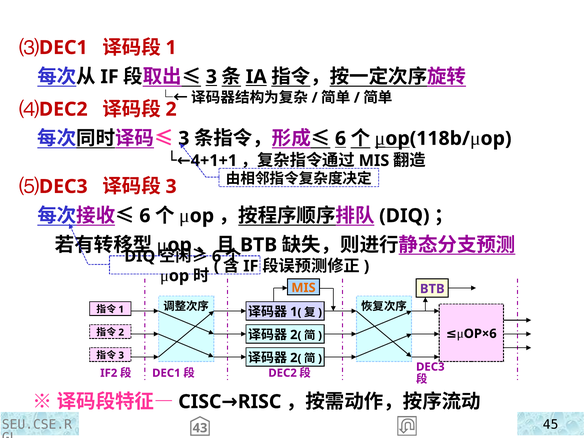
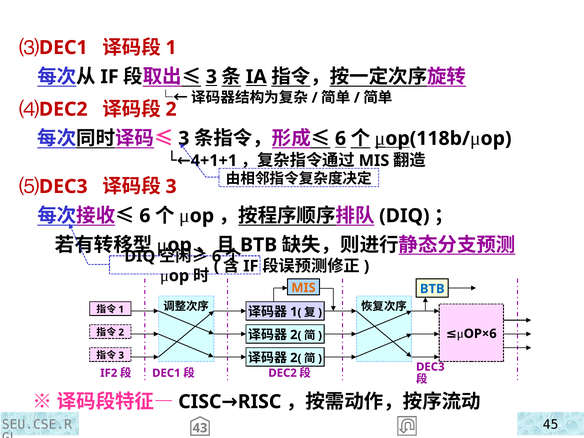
BTB colour: purple -> blue (432, 289)
